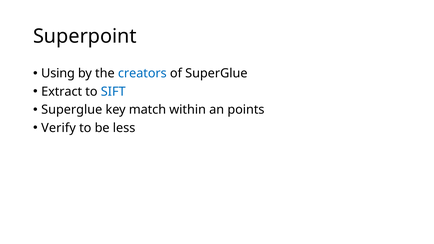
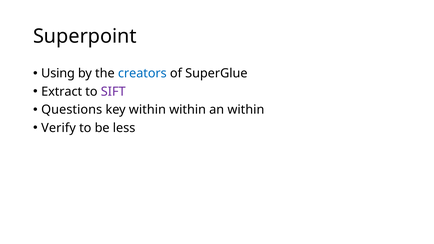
SIFT colour: blue -> purple (113, 92)
Superglue: Superglue -> Questions (72, 110)
key match: match -> within (147, 110)
an points: points -> within (246, 110)
